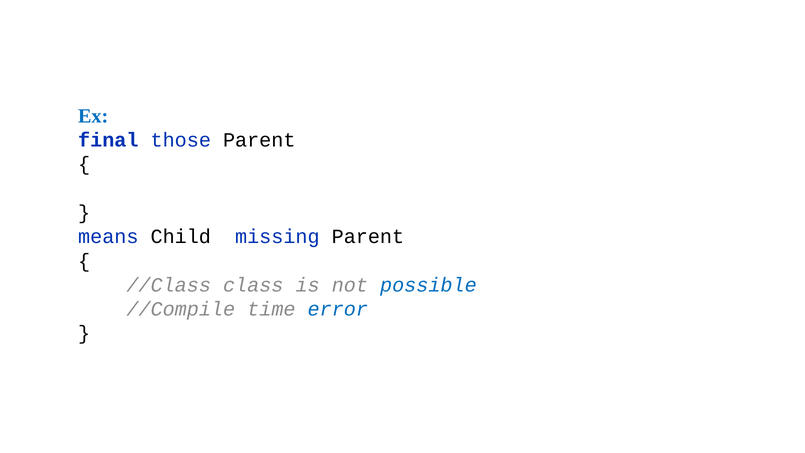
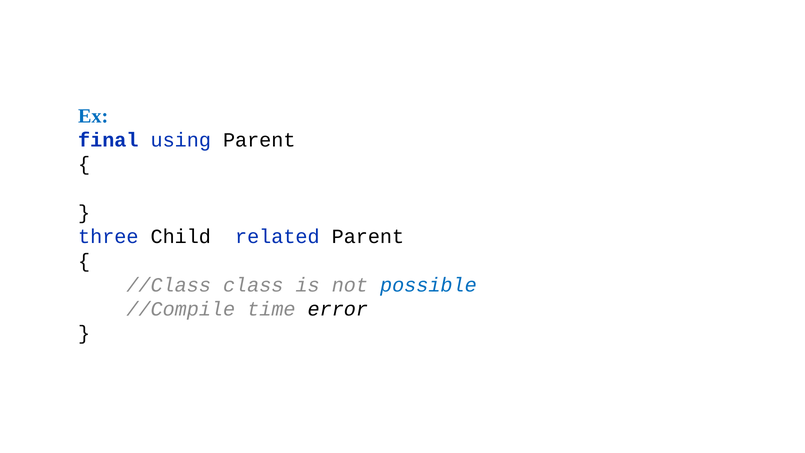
those: those -> using (181, 140)
means: means -> three (108, 237)
missing: missing -> related (277, 237)
error colour: blue -> black (338, 309)
